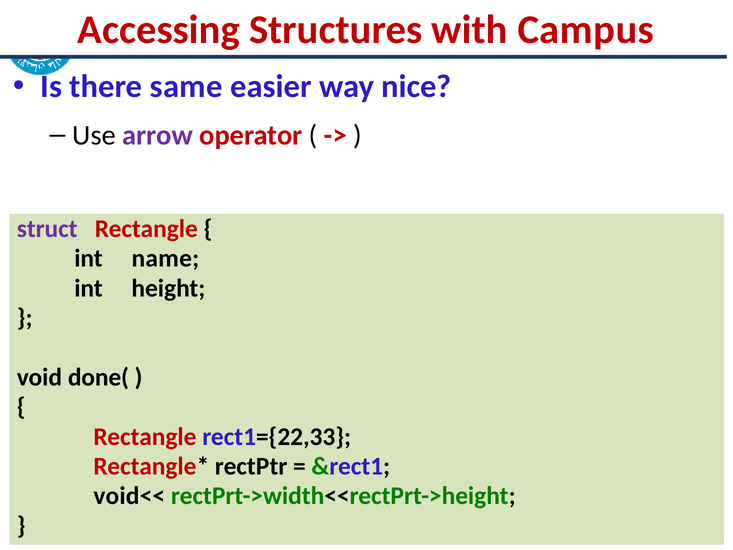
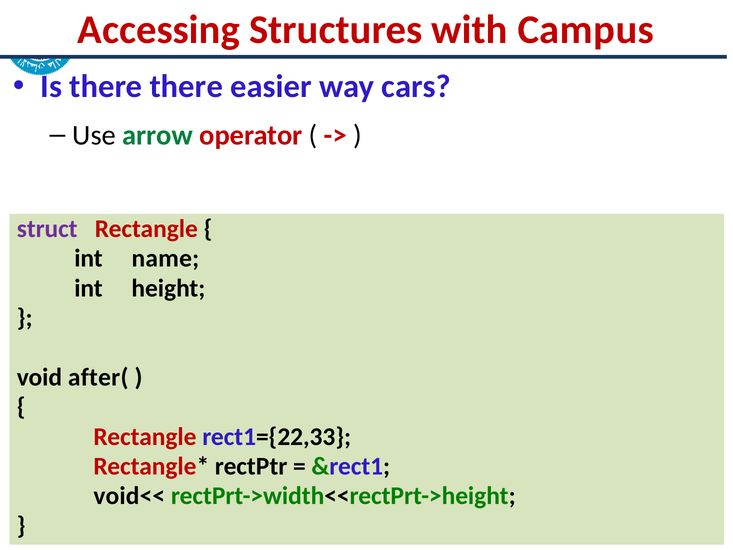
there same: same -> there (186, 87)
nice: nice -> cars (416, 87)
arrow colour: purple -> green (158, 135)
done(: done( -> after( (98, 377)
